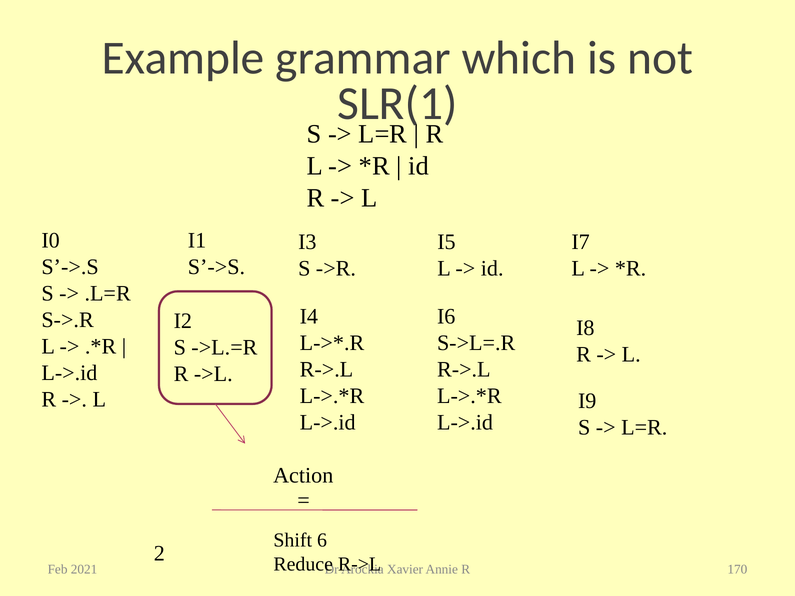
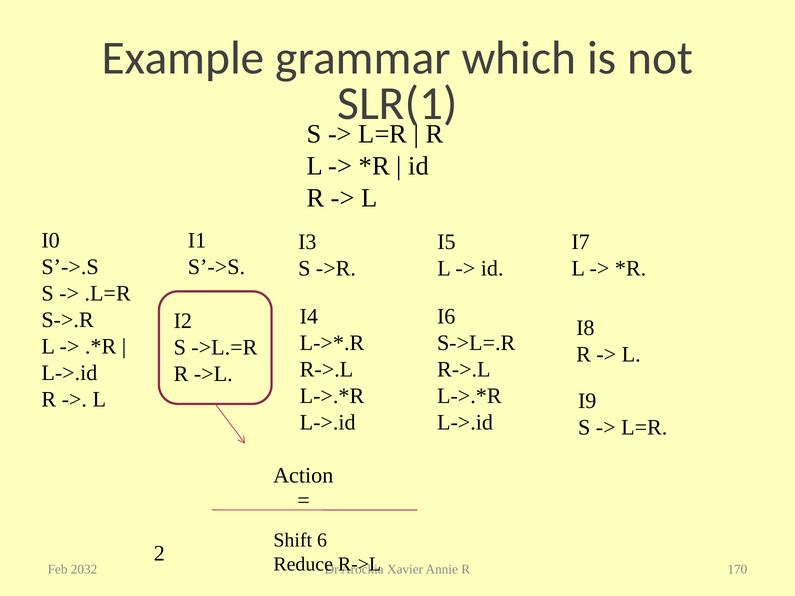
2021: 2021 -> 2032 (84, 569)
